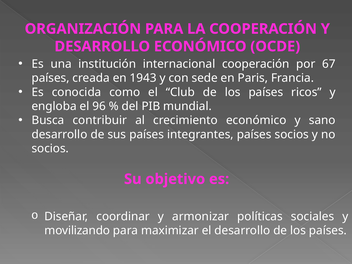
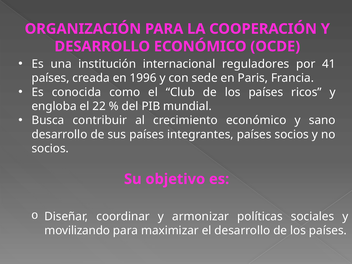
internacional cooperación: cooperación -> reguladores (256, 64)
67: 67 -> 41 (329, 64)
1943: 1943 -> 1996 (143, 78)
96: 96 -> 22 (99, 106)
